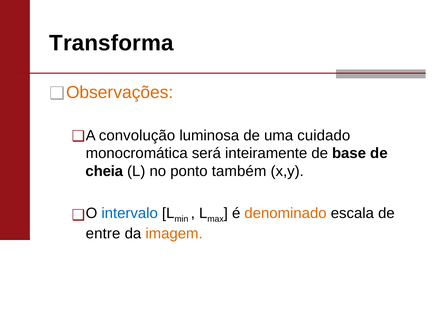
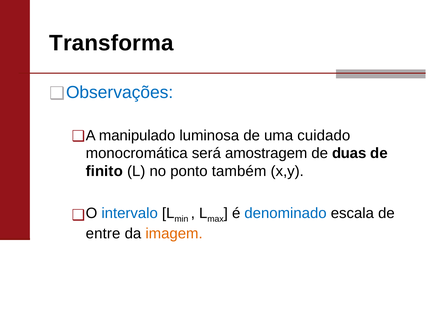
Observações colour: orange -> blue (120, 92)
convolução: convolução -> manipulado (137, 135)
inteiramente: inteiramente -> amostragem (266, 153)
base: base -> duas (349, 153)
cheia: cheia -> finito (104, 171)
denominado colour: orange -> blue (286, 213)
